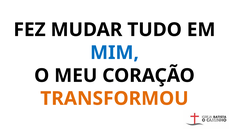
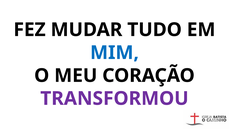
TRANSFORMOU colour: orange -> purple (114, 98)
